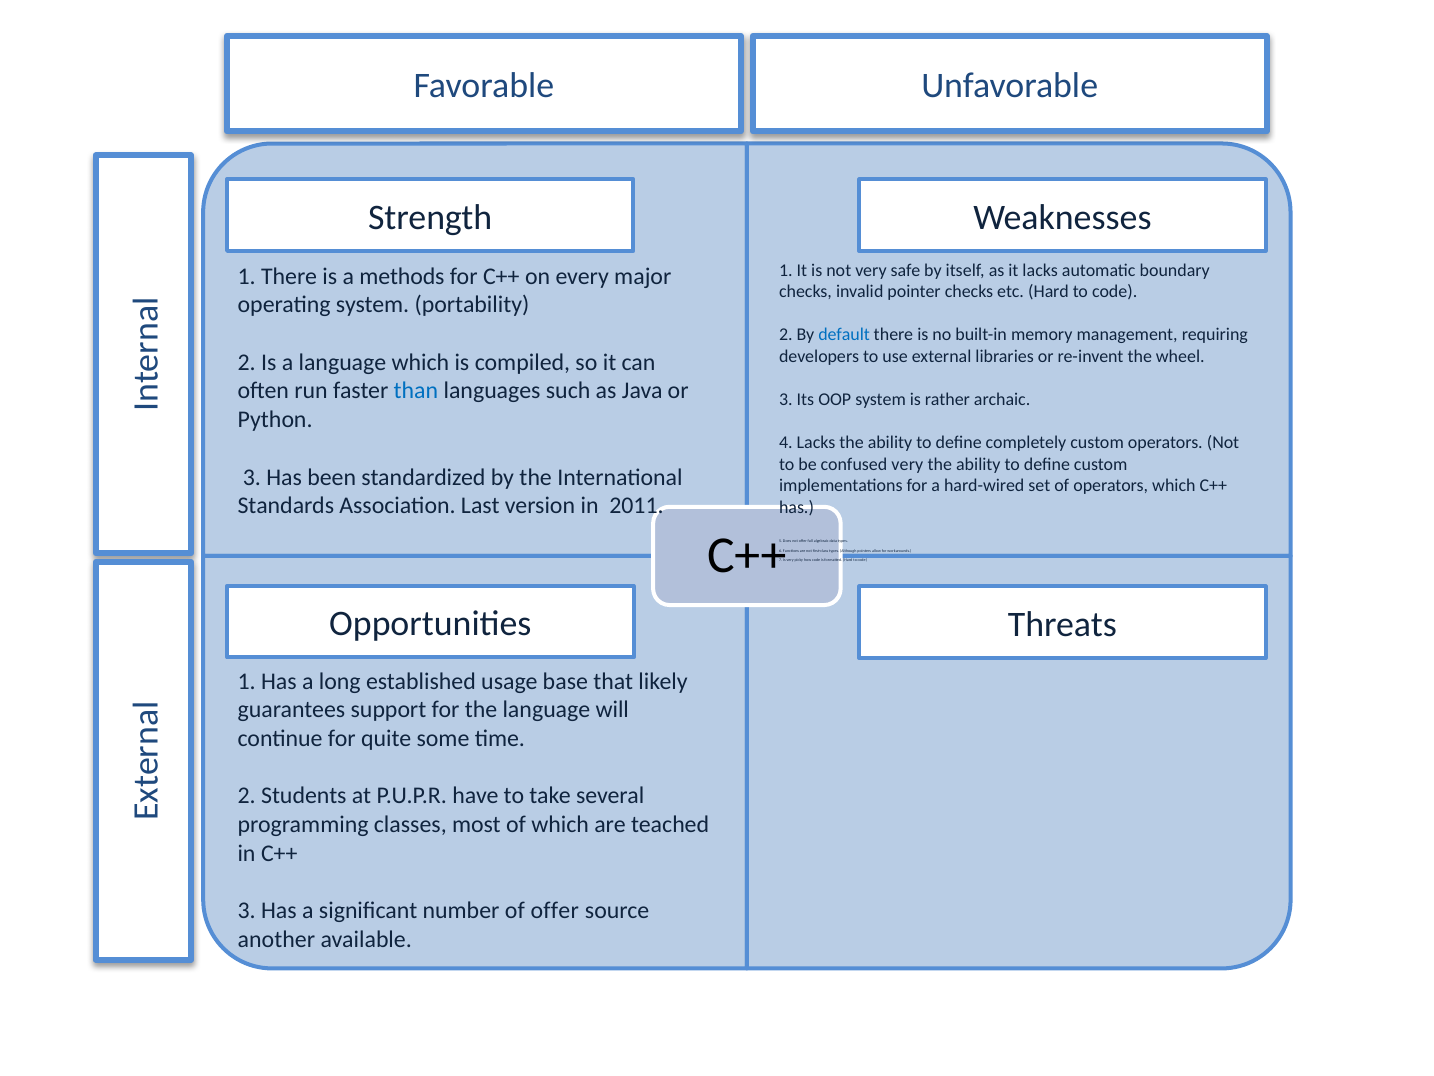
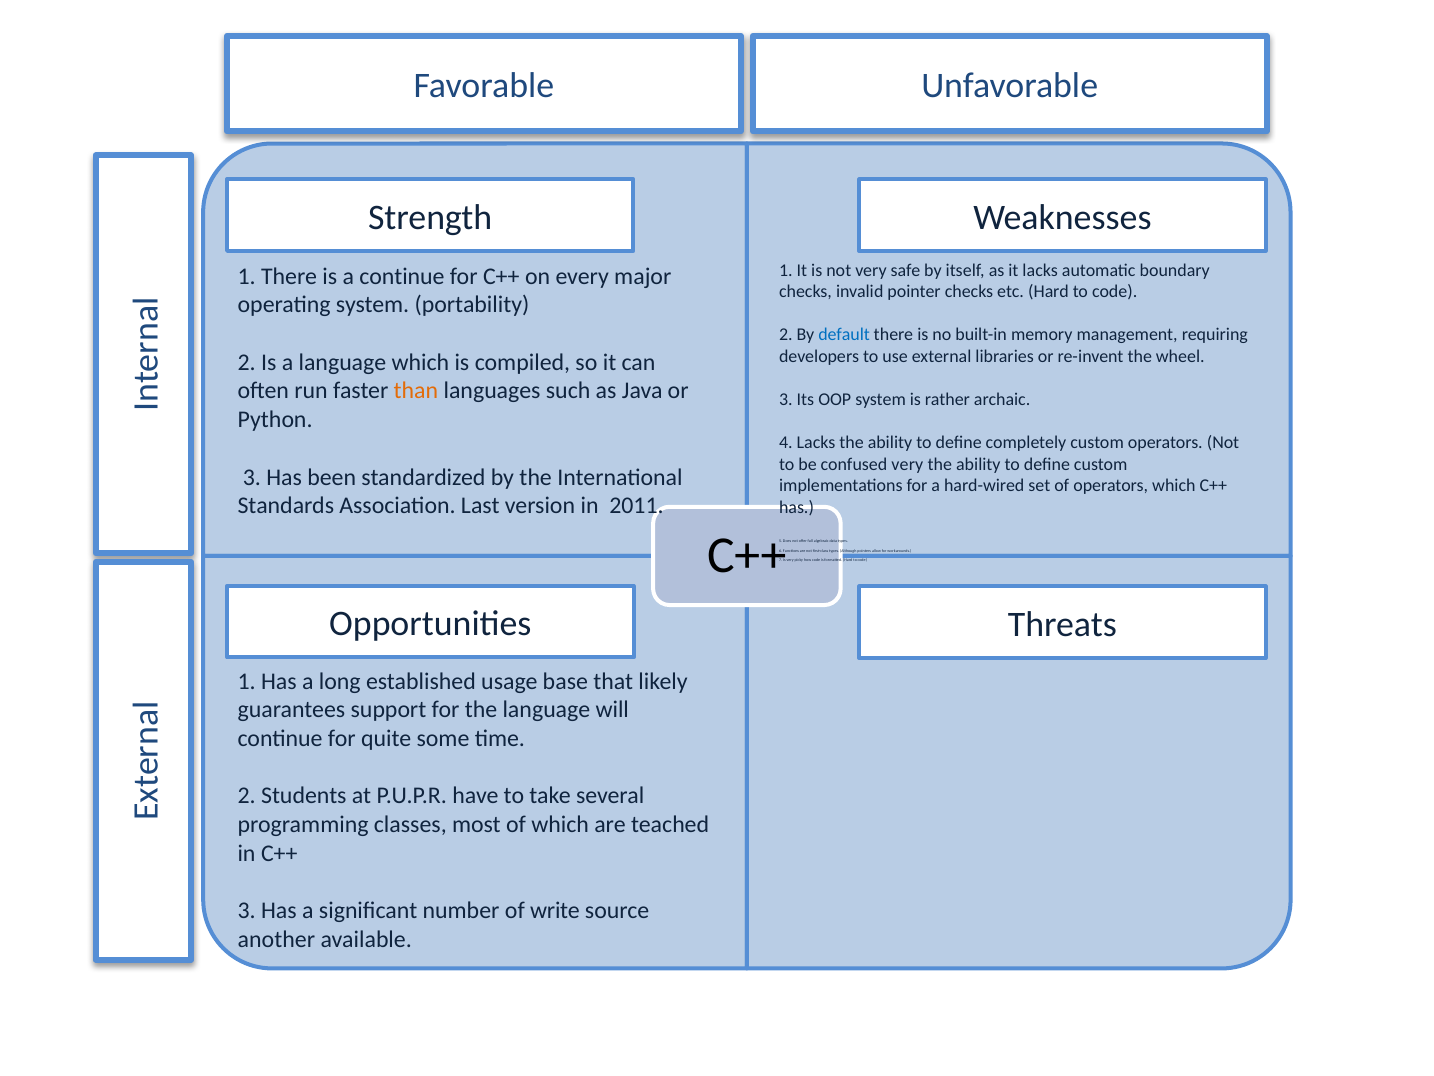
a methods: methods -> continue (402, 276)
than colour: blue -> orange (416, 391)
of offer: offer -> write (555, 910)
